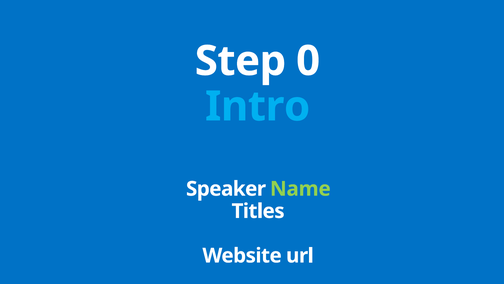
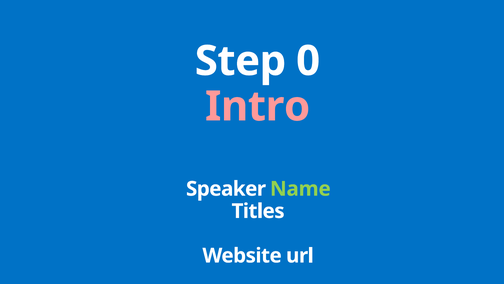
Intro colour: light blue -> pink (258, 106)
